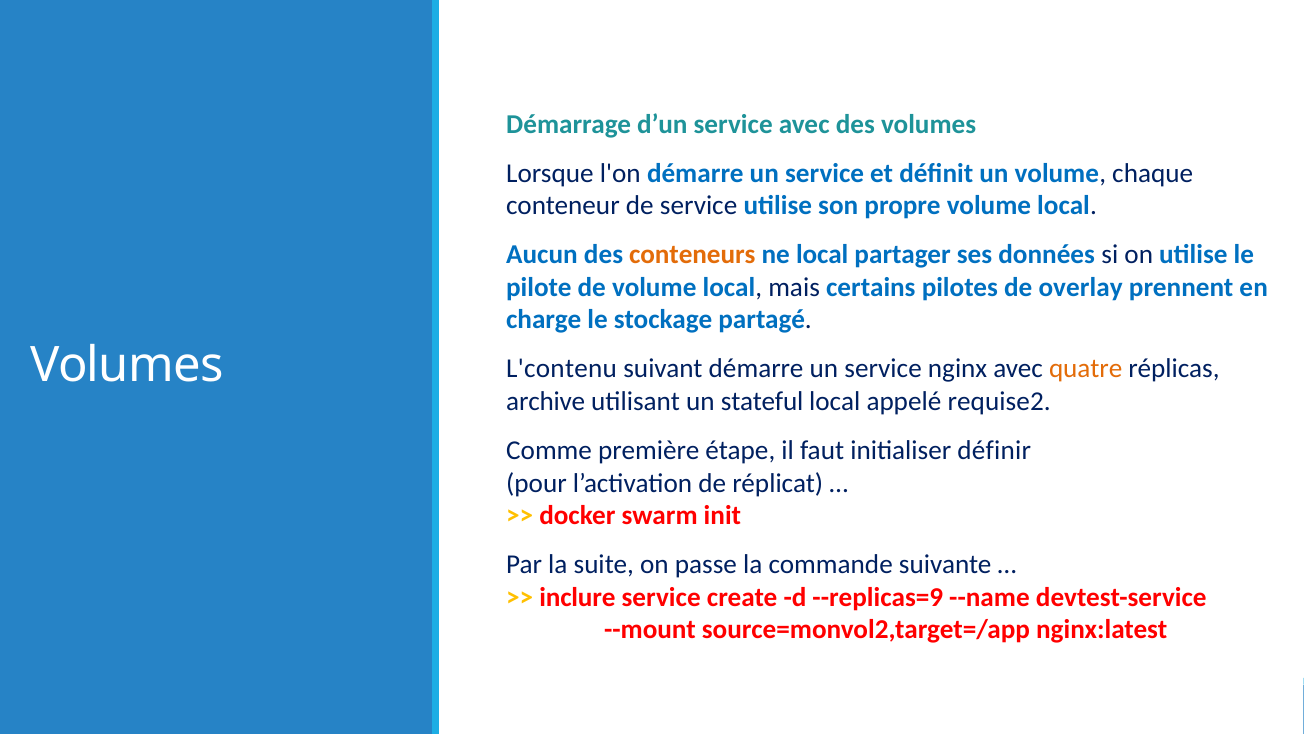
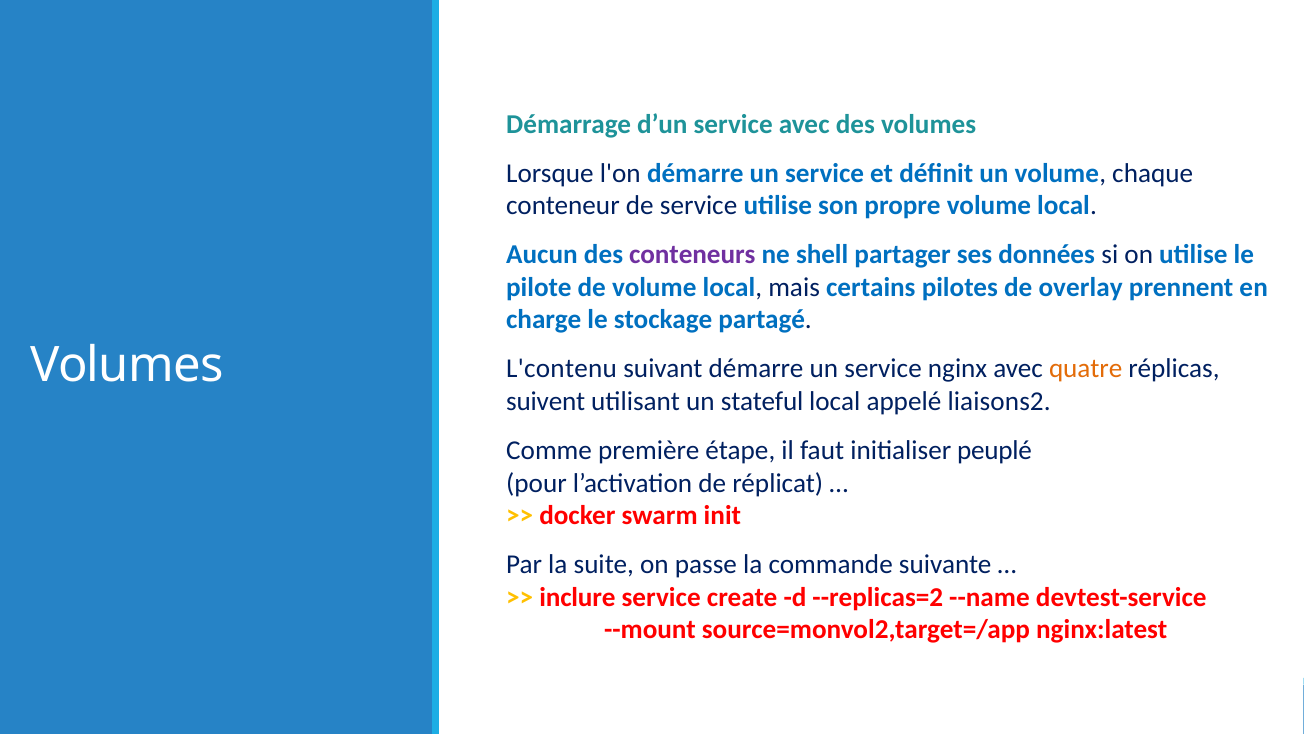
conteneurs colour: orange -> purple (692, 254)
ne local: local -> shell (822, 254)
archive: archive -> suivent (546, 401)
requise2: requise2 -> liaisons2 (999, 401)
définir: définir -> peuplé (995, 450)
--replicas=9: --replicas=9 -> --replicas=2 (878, 597)
